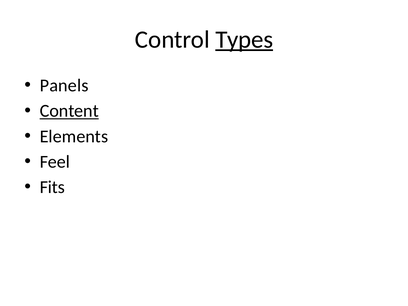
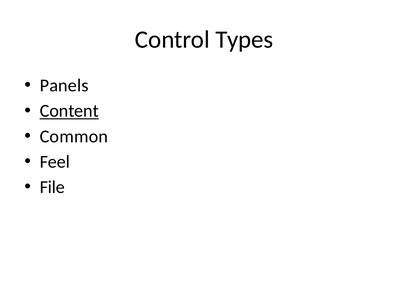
Types underline: present -> none (244, 39)
Elements: Elements -> Common (74, 136)
Fits: Fits -> File (52, 187)
